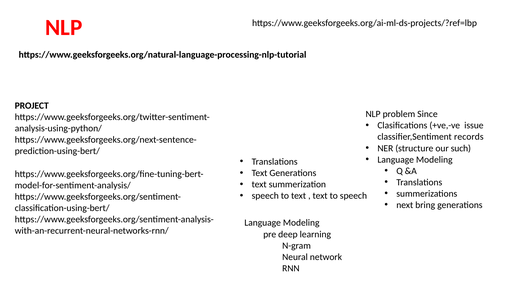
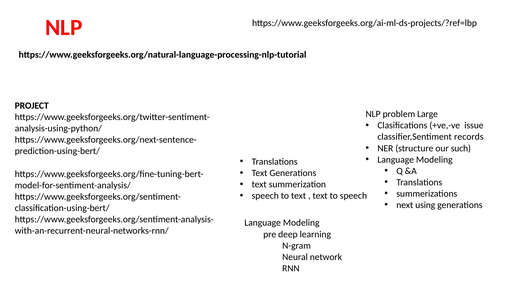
Since: Since -> Large (428, 114)
bring: bring -> using (425, 205)
